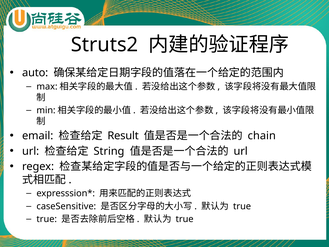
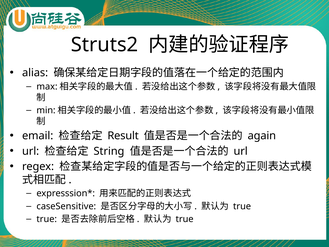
auto: auto -> alias (35, 73)
chain: chain -> again (262, 136)
